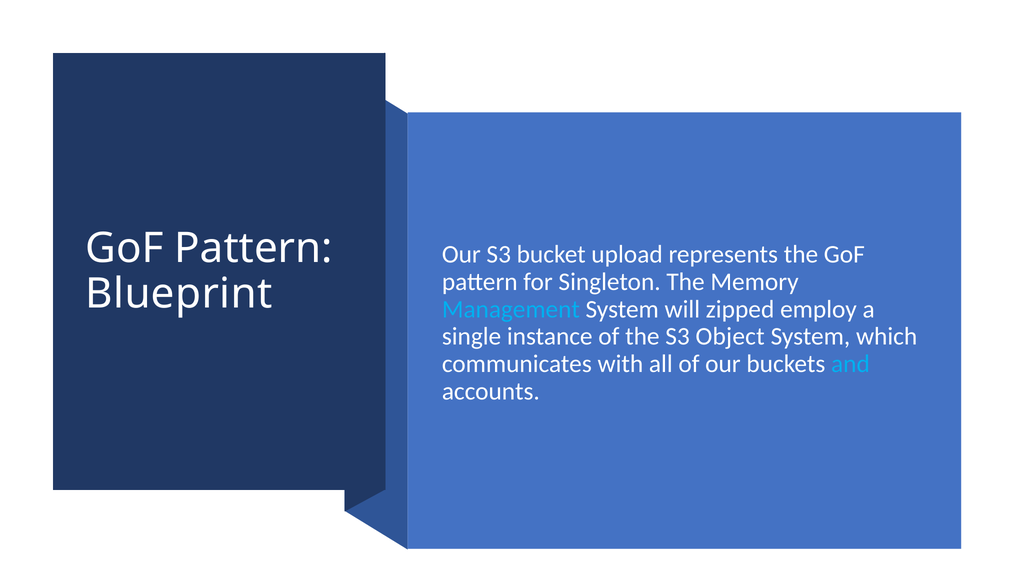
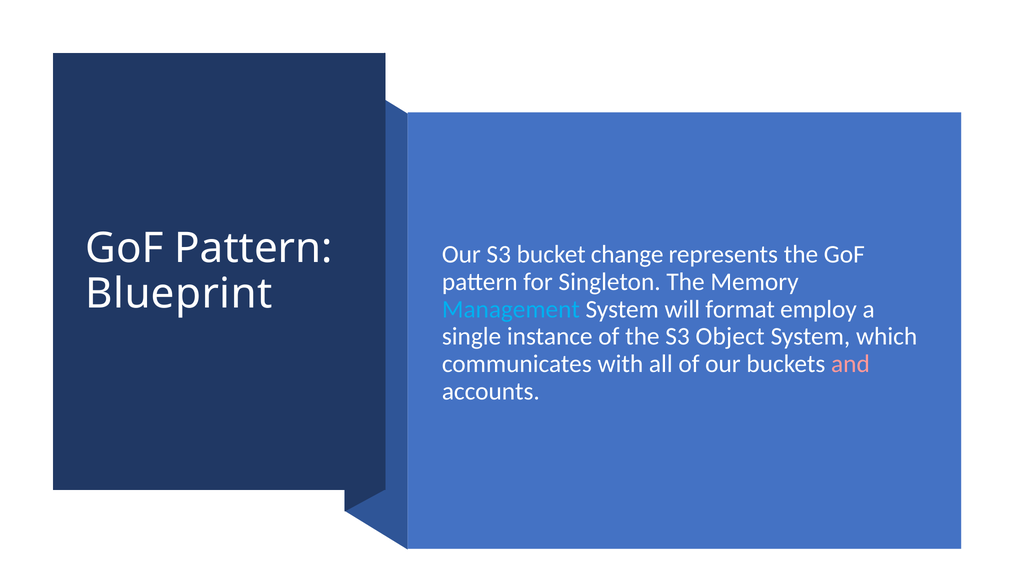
upload: upload -> change (627, 255)
zipped: zipped -> format (740, 309)
and colour: light blue -> pink (850, 364)
